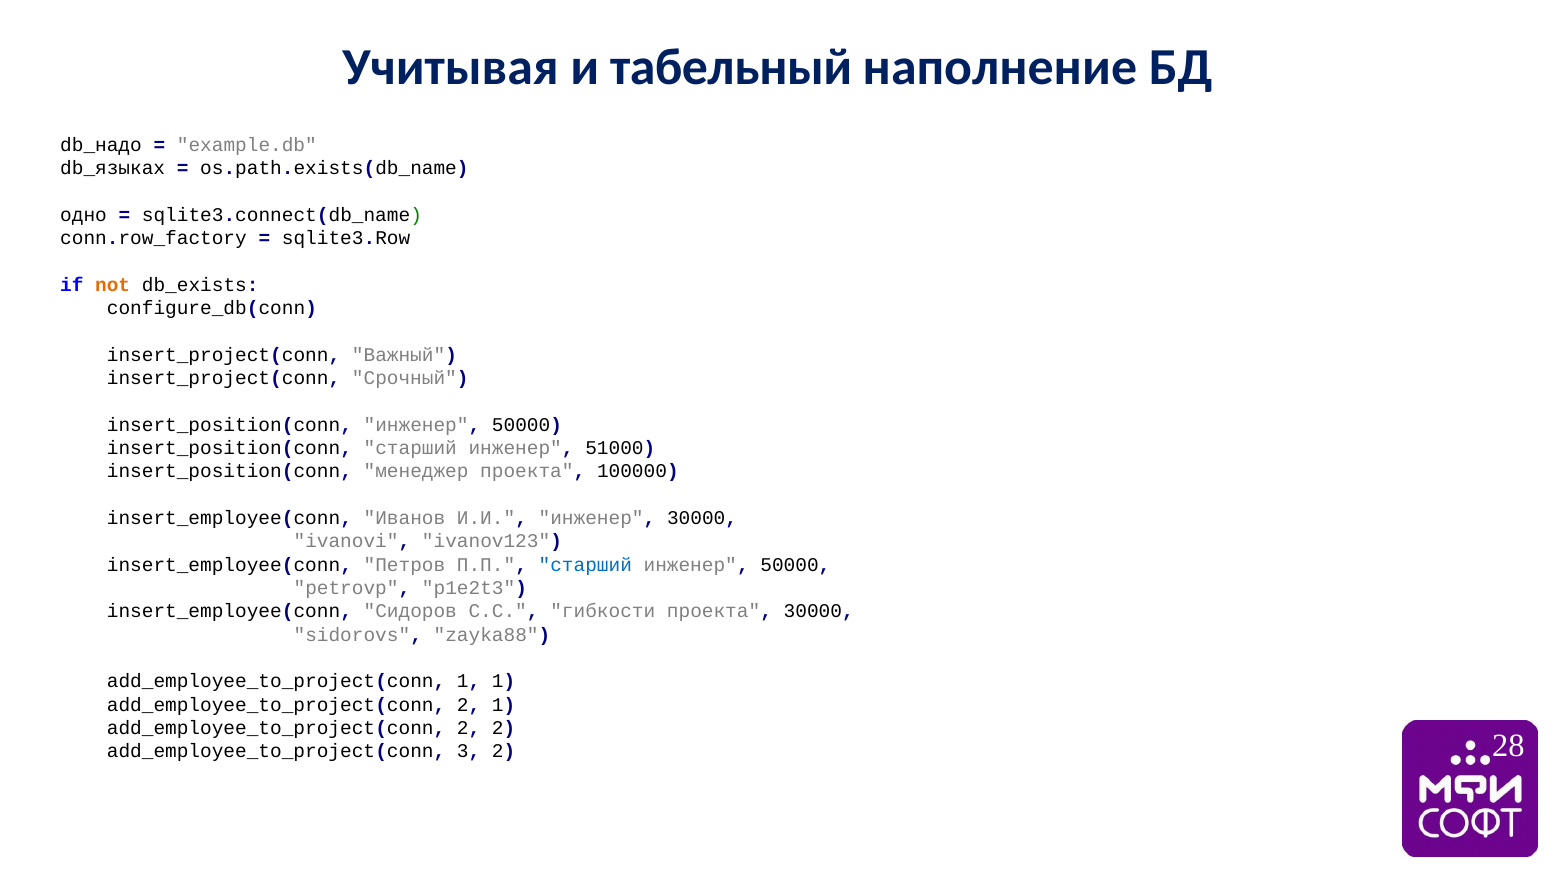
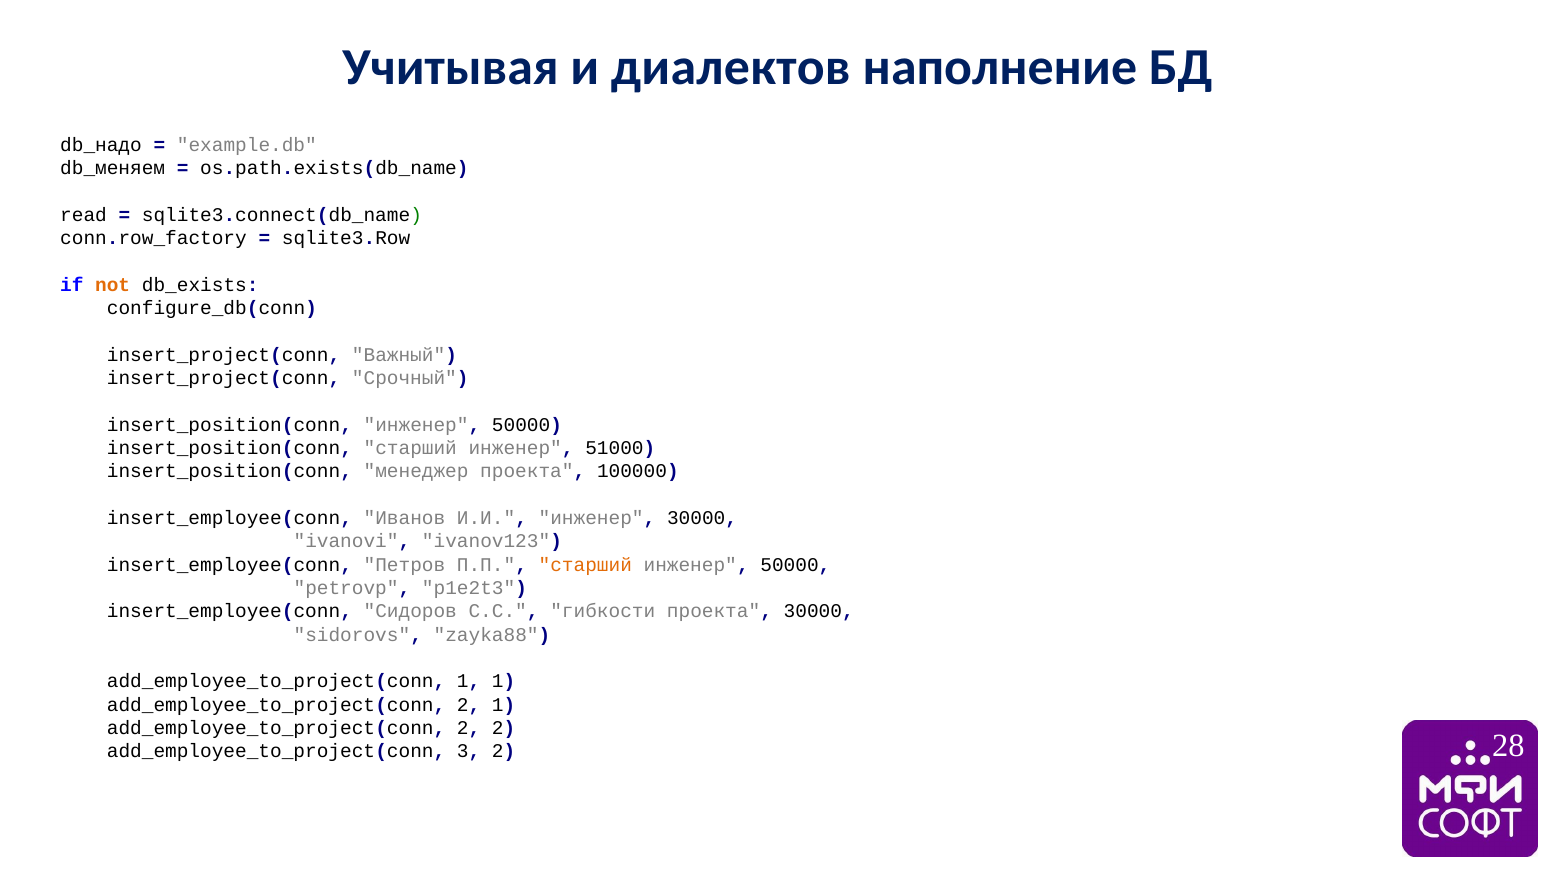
табельный: табельный -> диалектов (731, 67)
db_языках: db_языках -> db_меняем (113, 168)
одно: одно -> read (84, 215)
старший colour: blue -> orange (585, 565)
